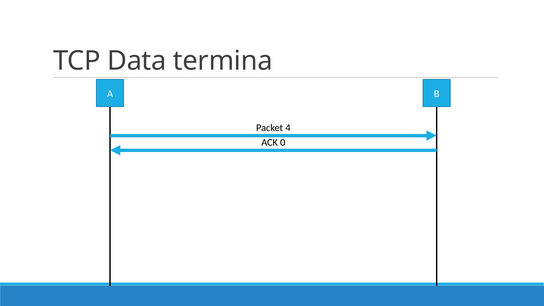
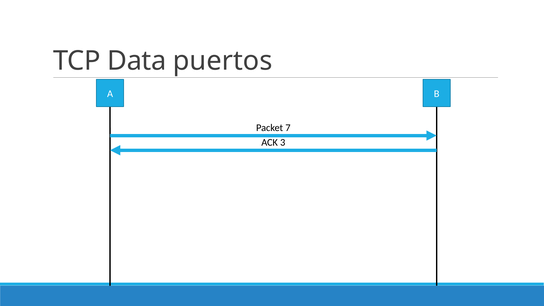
termina: termina -> puertos (223, 61)
4: 4 -> 7 (288, 128)
0: 0 -> 3 (283, 143)
